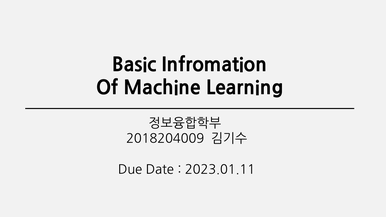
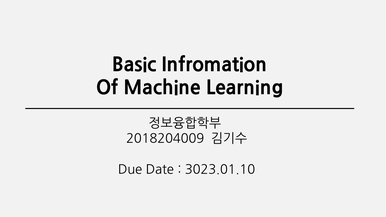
2023.01.11: 2023.01.11 -> 3023.01.10 (220, 170)
